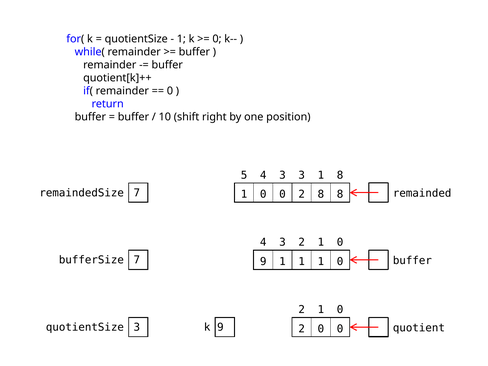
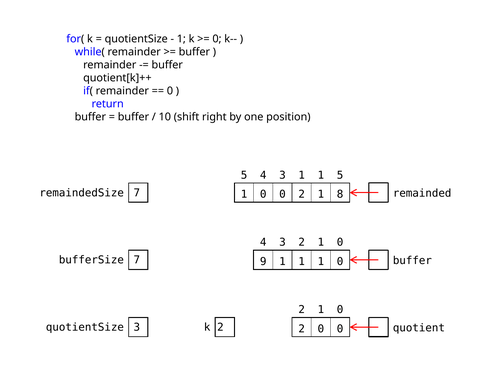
3 3: 3 -> 1 (302, 175)
1 8: 8 -> 5 (340, 175)
0 2 8: 8 -> 1 (321, 194)
k 9: 9 -> 2 (220, 327)
